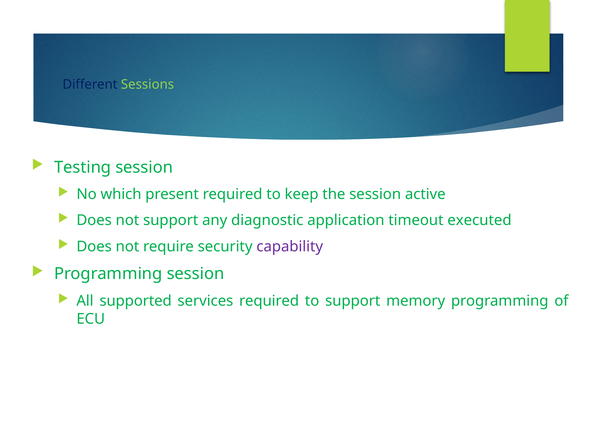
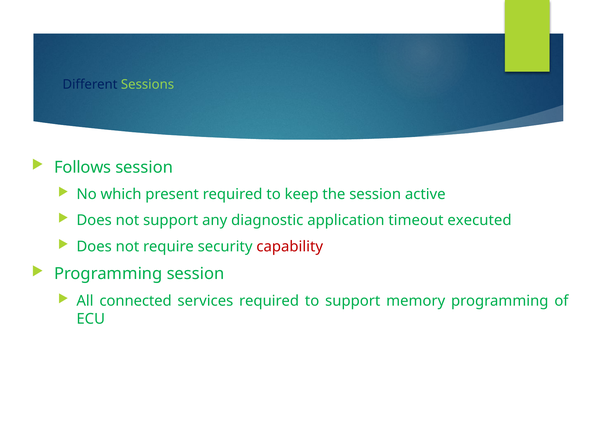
Testing: Testing -> Follows (83, 167)
capability colour: purple -> red (290, 247)
supported: supported -> connected (136, 301)
